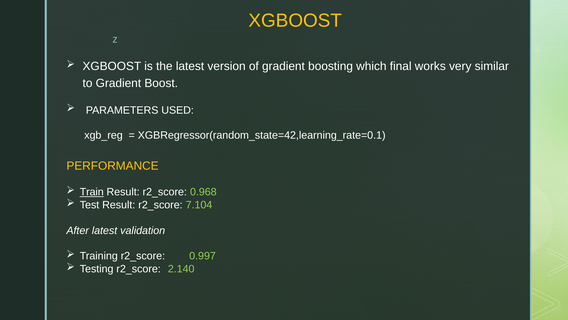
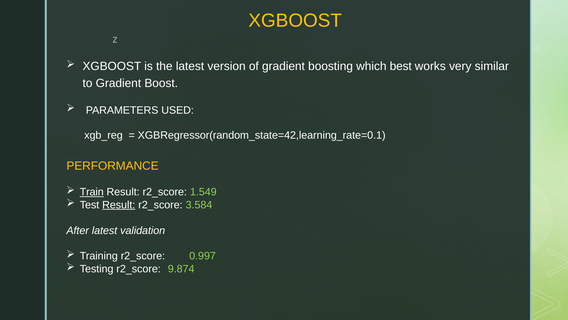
final: final -> best (401, 66)
0.968: 0.968 -> 1.549 (203, 192)
Result underline: none -> present (119, 205)
7.104: 7.104 -> 3.584 (199, 205)
2.140: 2.140 -> 9.874 (181, 268)
